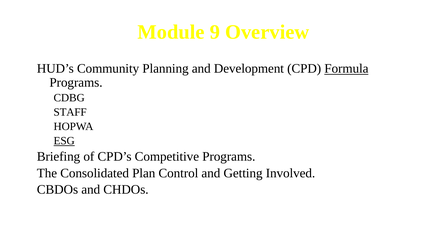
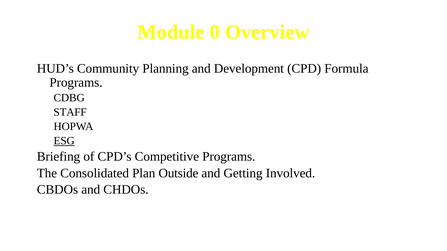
9: 9 -> 0 (215, 32)
Formula underline: present -> none (346, 69)
Control: Control -> Outside (178, 173)
